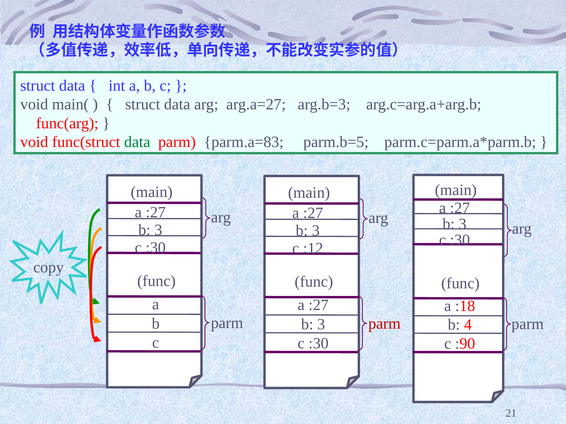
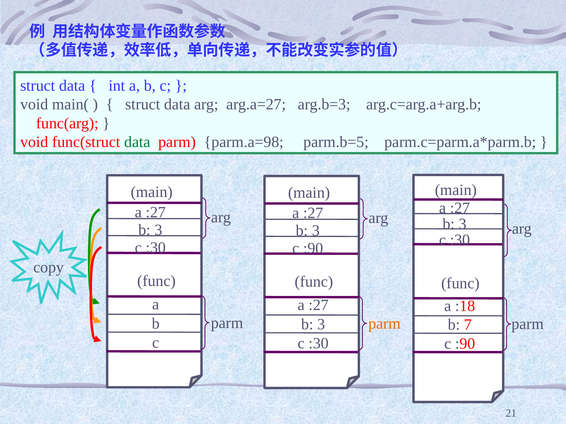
parm.a=83: parm.a=83 -> parm.a=98 (244, 142)
:12: :12 -> :90 (313, 249)
parm colour: red -> orange (384, 324)
4: 4 -> 7 (468, 325)
